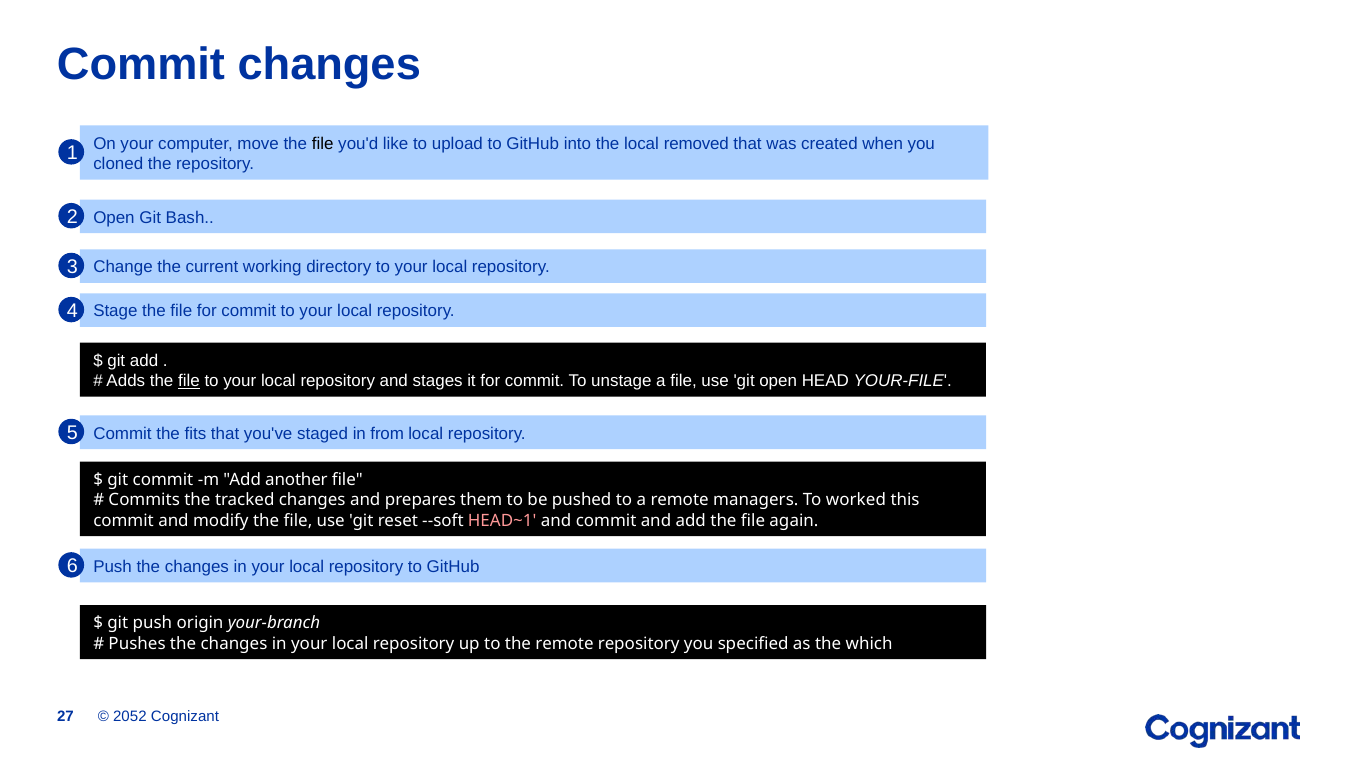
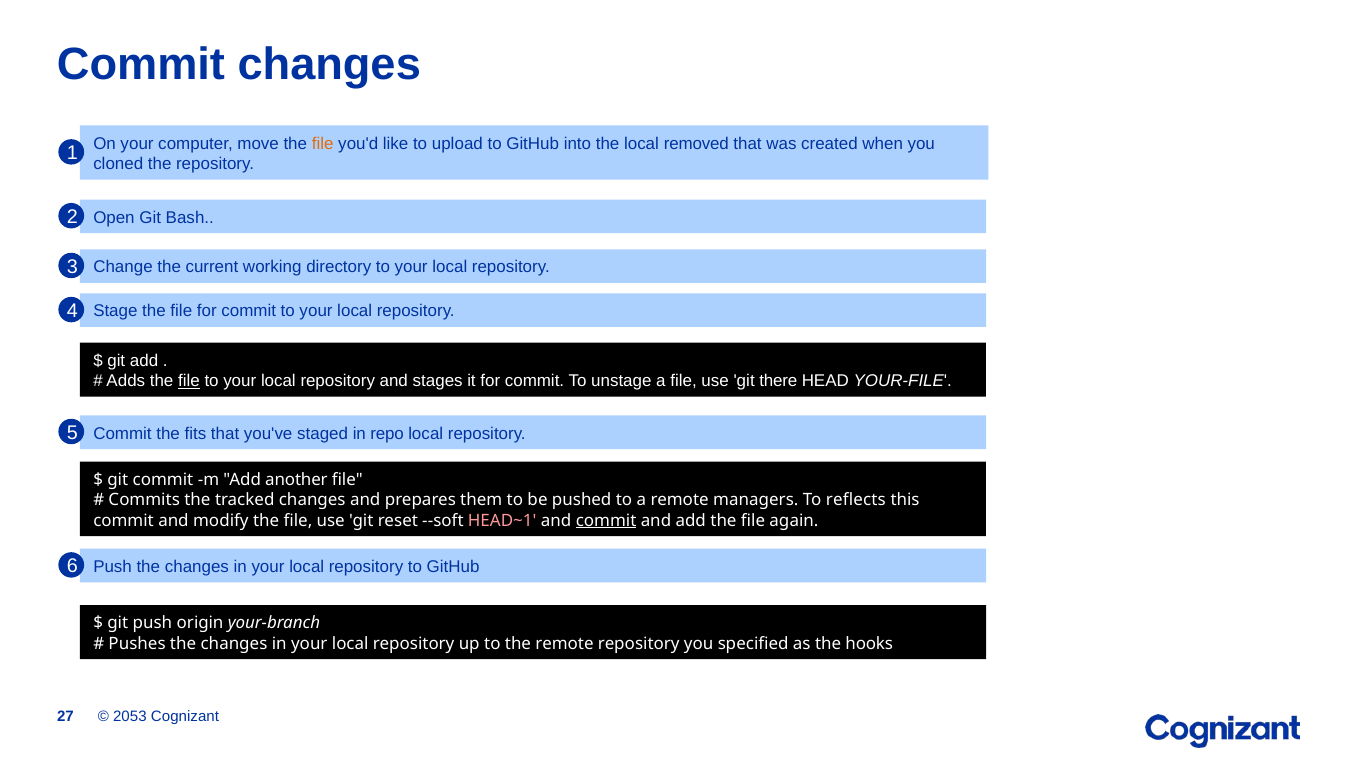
file colour: black -> orange (323, 143)
git open: open -> there (778, 381)
from: from -> repo (387, 433)
worked: worked -> reflects (856, 500)
commit underline: none -> present (606, 520)
which: which -> hooks (869, 643)
2052: 2052 -> 2053 (130, 716)
